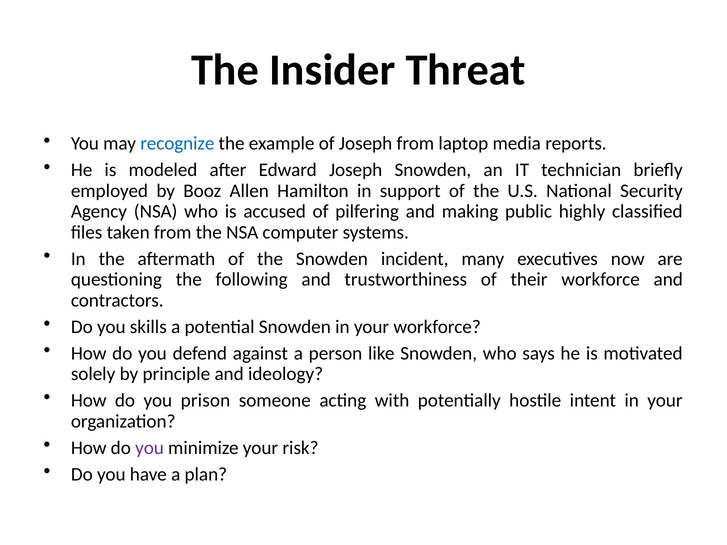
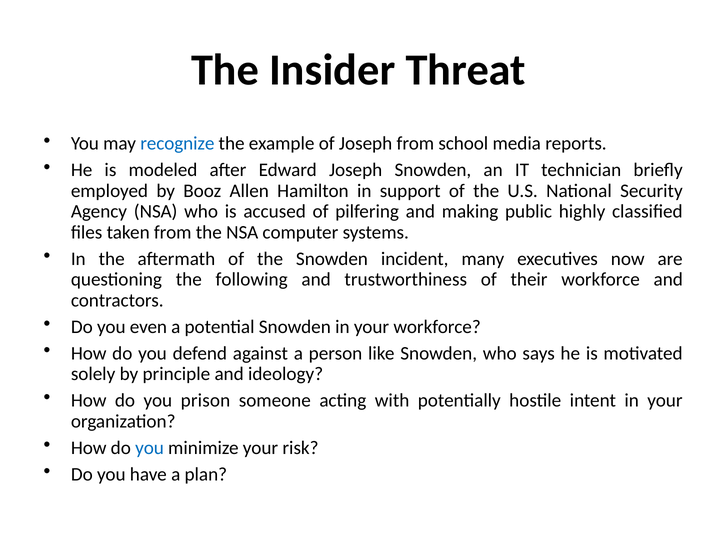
laptop: laptop -> school (463, 144)
skills: skills -> even (148, 327)
you colour: purple -> blue (150, 448)
